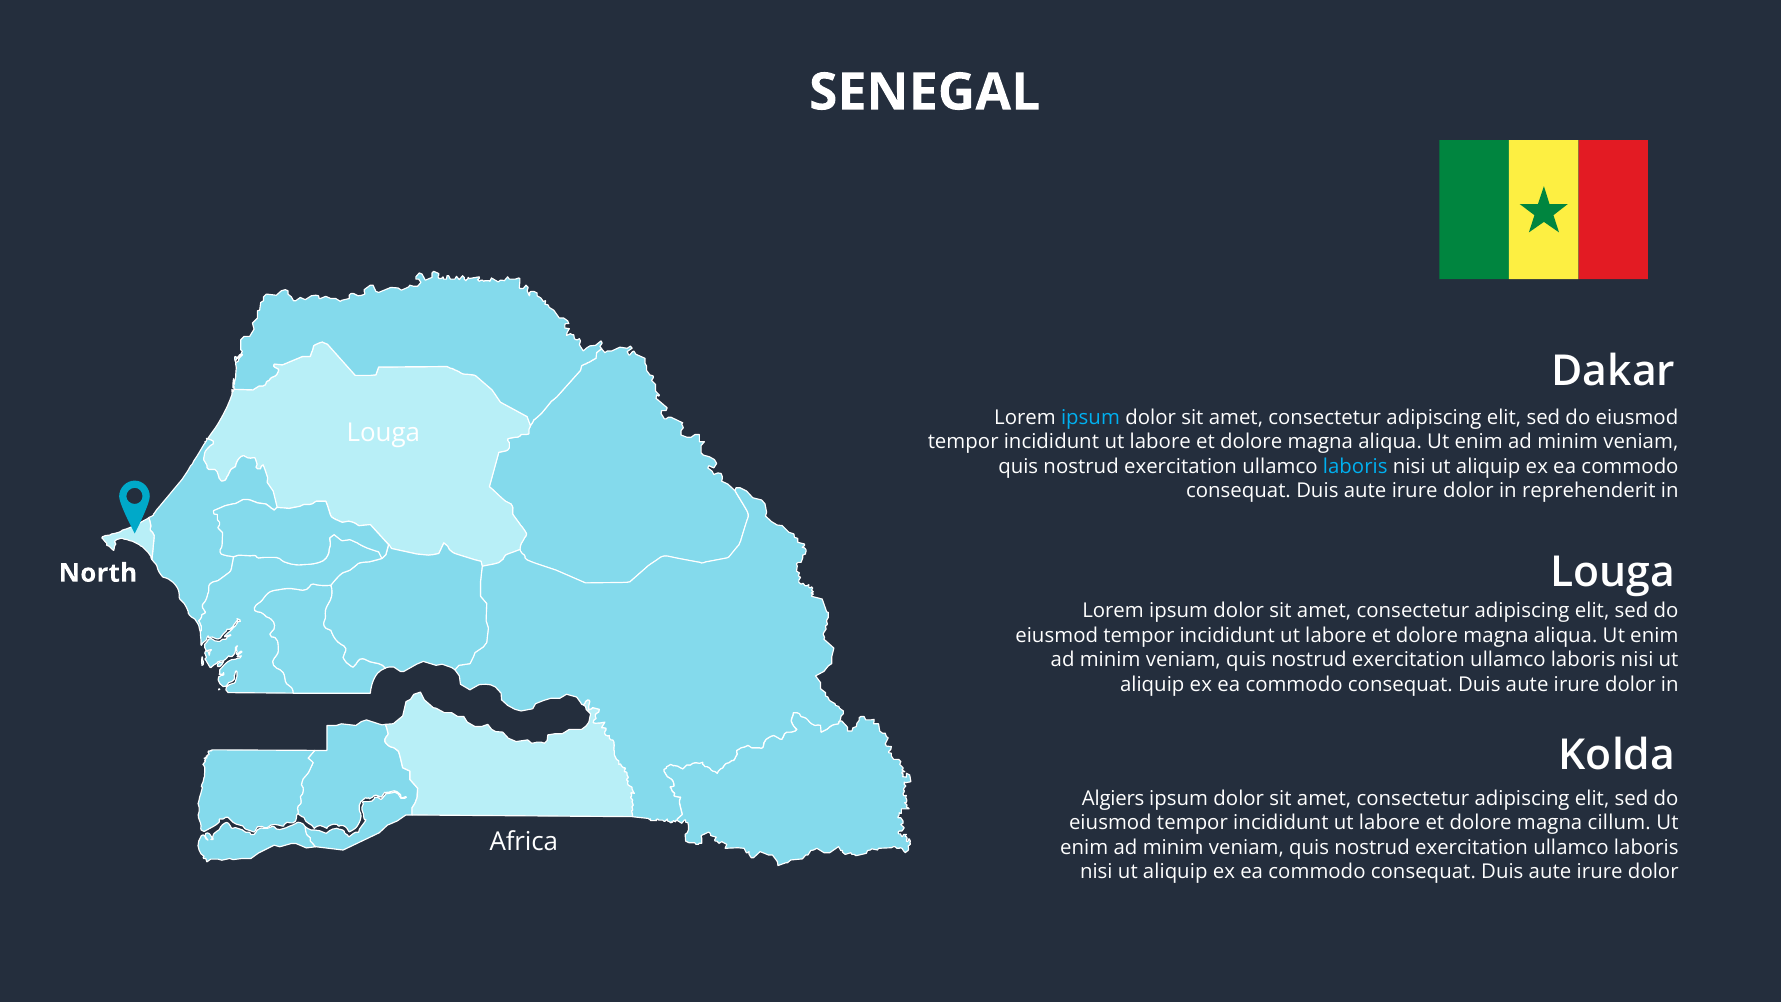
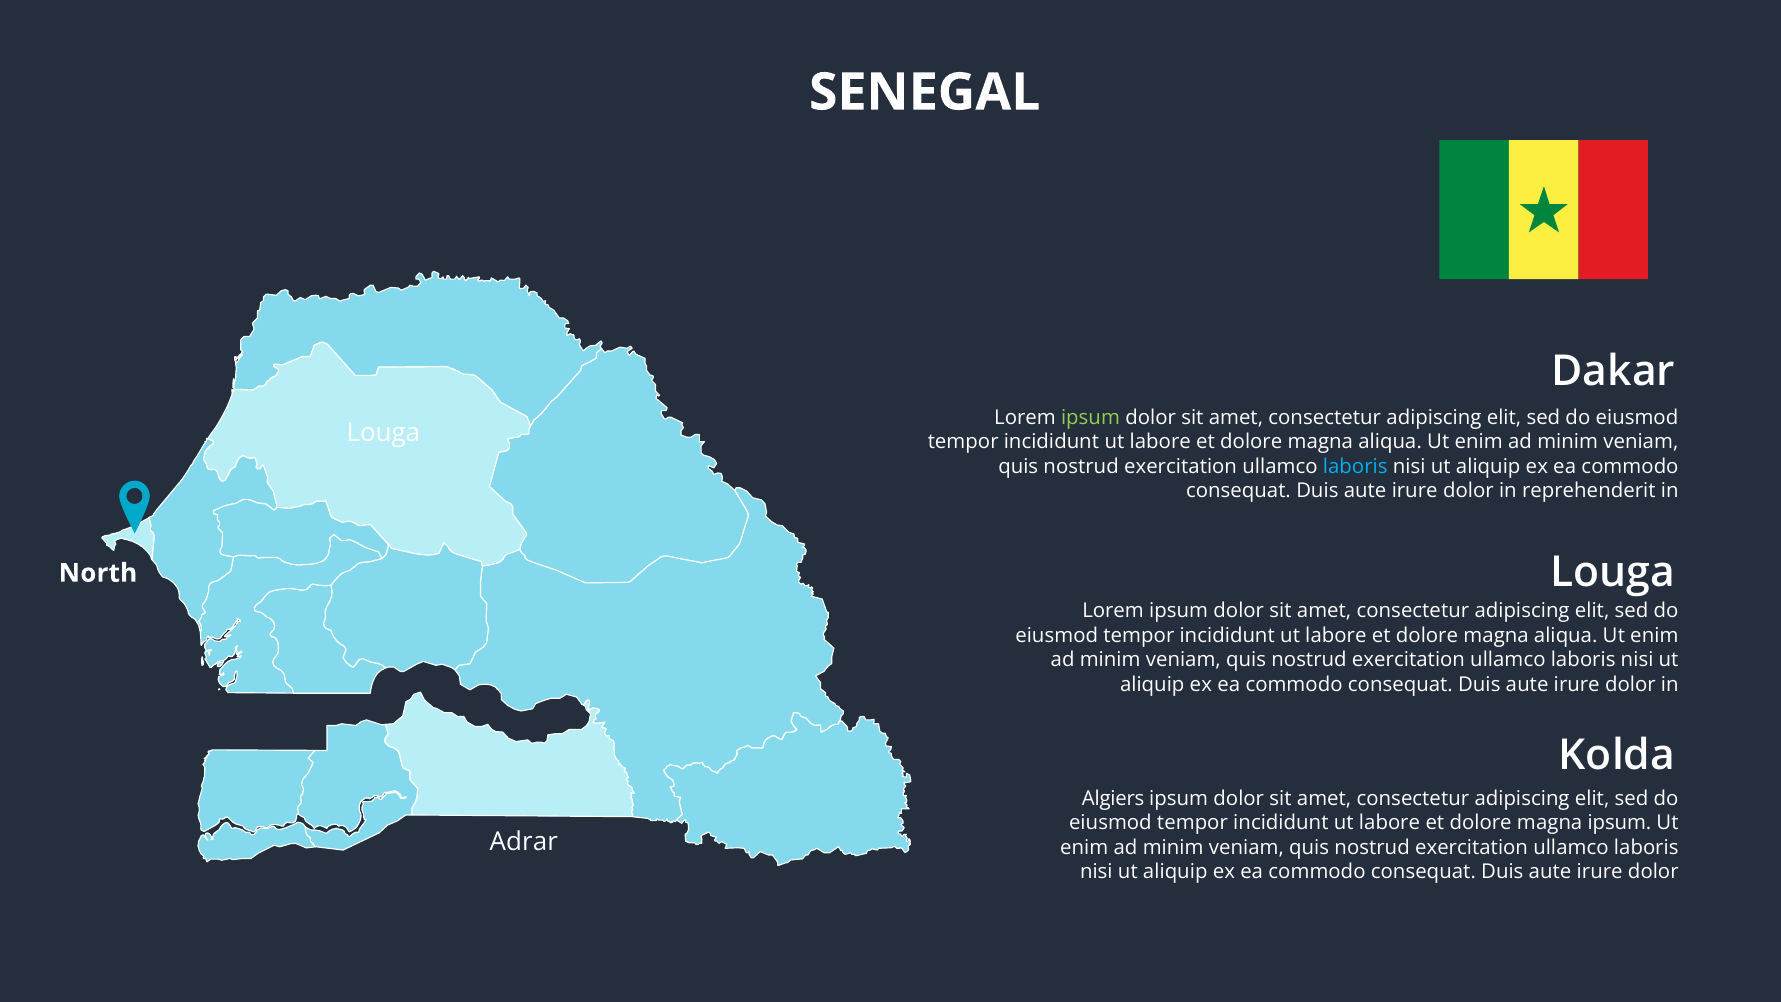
ipsum colour: light blue -> light green (1090, 418)
magna cillum: cillum -> ipsum (1619, 823)
Africa: Africa -> Adrar (524, 842)
